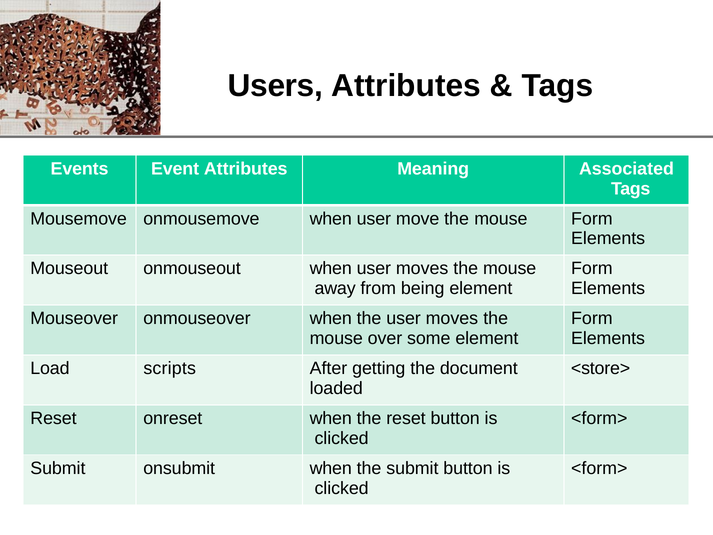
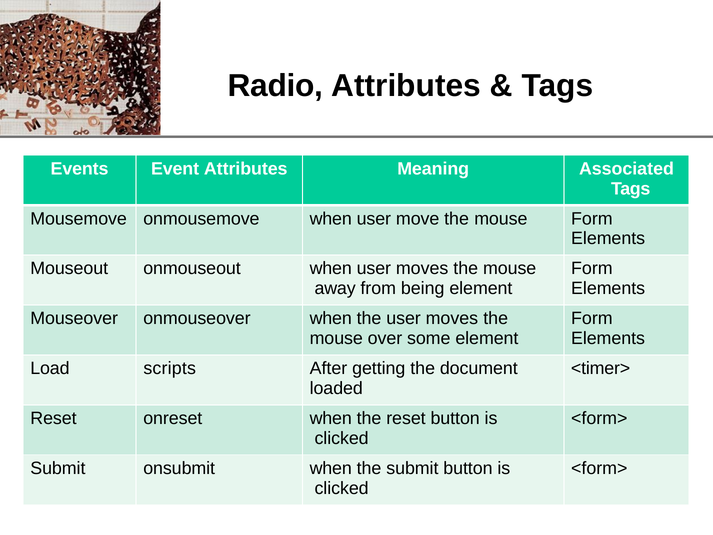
Users: Users -> Radio (275, 86)
<store>: <store> -> <timer> (601, 368)
